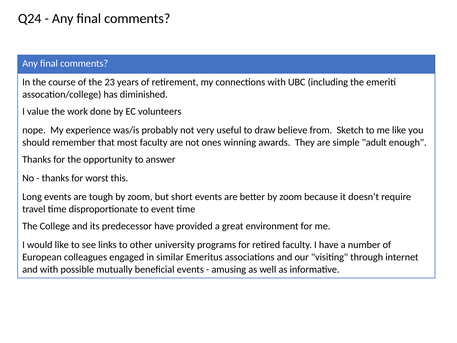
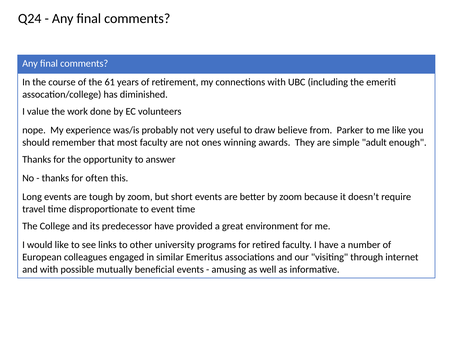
23: 23 -> 61 (110, 82)
Sketch: Sketch -> Parker (350, 130)
worst: worst -> often (97, 178)
